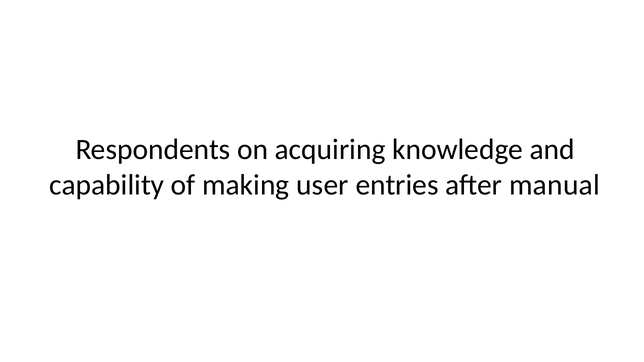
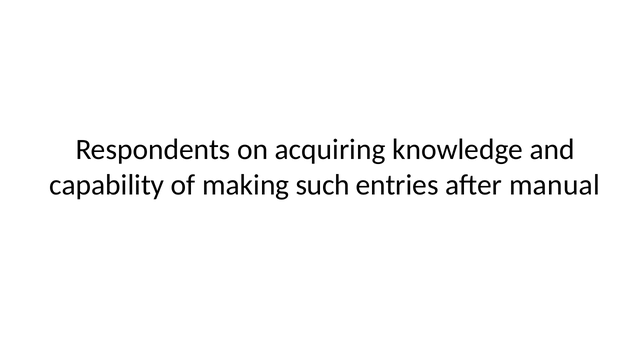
user: user -> such (323, 185)
